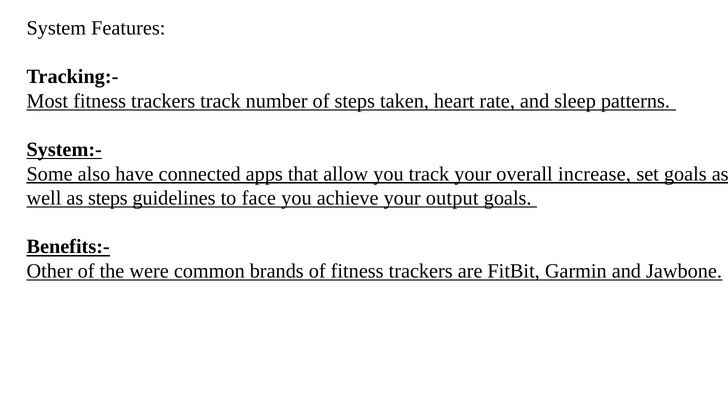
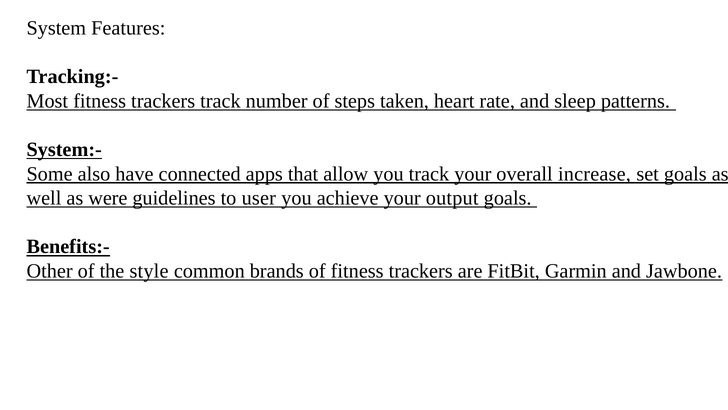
as steps: steps -> were (108, 198)
face: face -> user (259, 198)
were: were -> style (149, 271)
